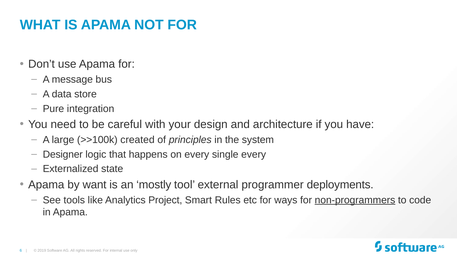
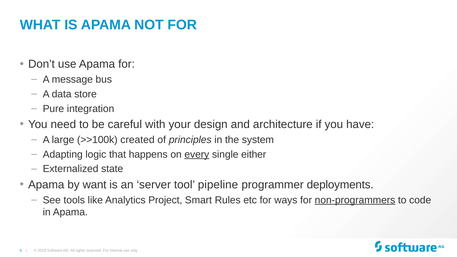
Designer: Designer -> Adapting (63, 154)
every underline: none -> present (197, 154)
single every: every -> either (254, 154)
mostly: mostly -> server (154, 185)
external: external -> pipeline (218, 185)
